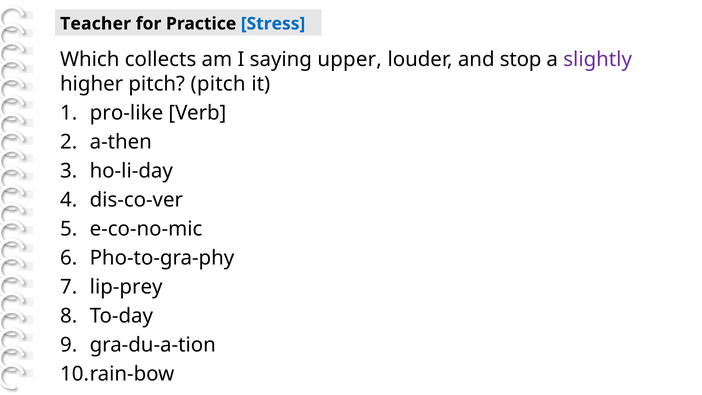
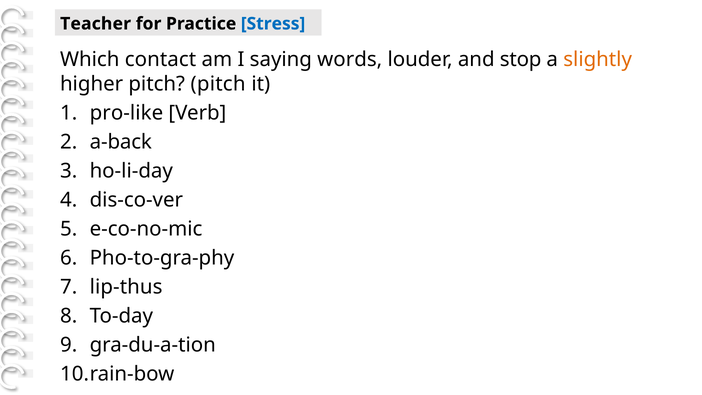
collects: collects -> contact (161, 59)
upper: upper -> words (350, 59)
slightly colour: purple -> orange (598, 59)
a-then: a-then -> a-back (121, 142)
lip-prey: lip-prey -> lip-thus (126, 287)
